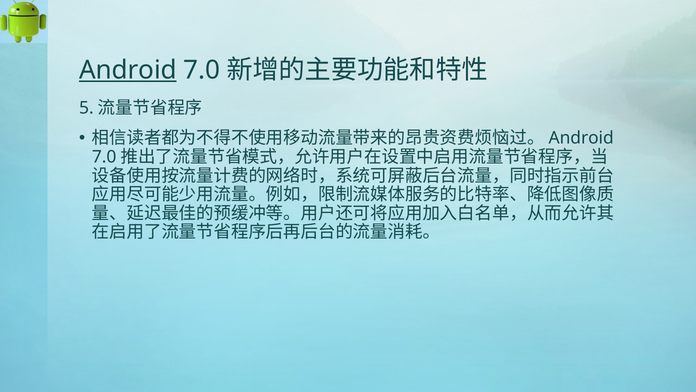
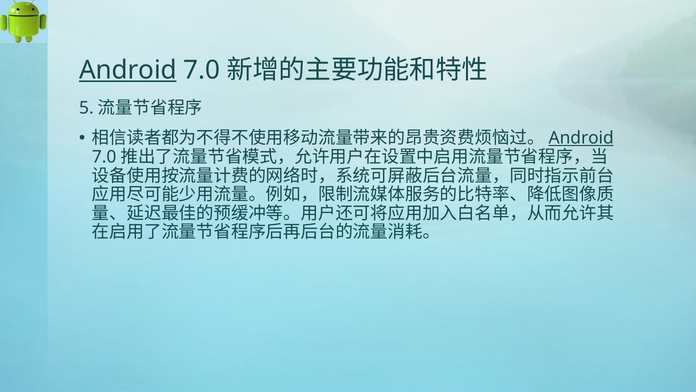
Android underline: none -> present (581, 138)
